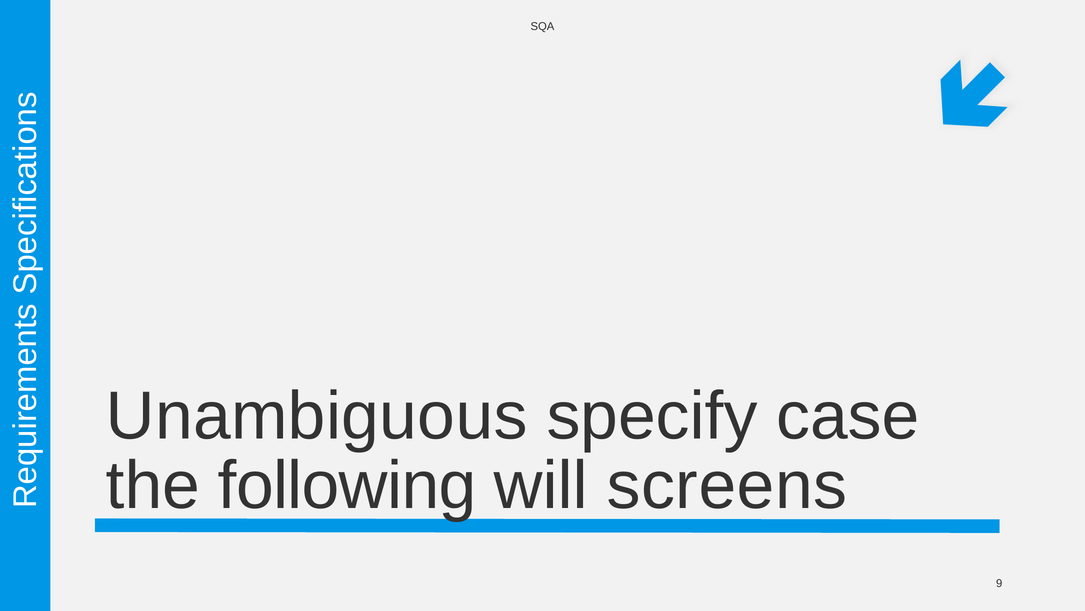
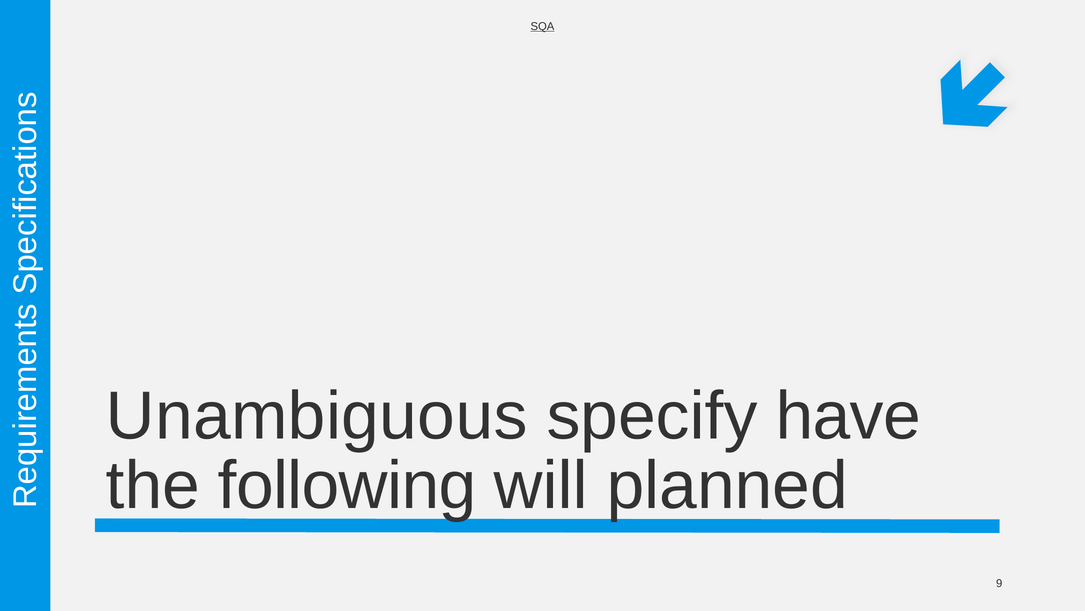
SQA underline: none -> present (542, 26)
case: case -> have (848, 416)
screens: screens -> planned (727, 485)
